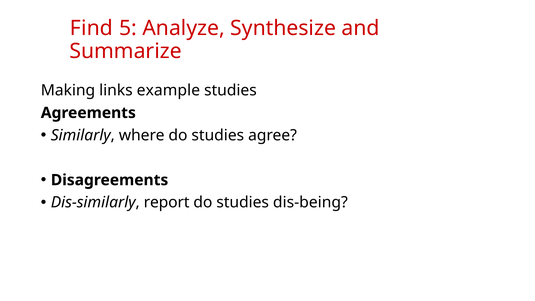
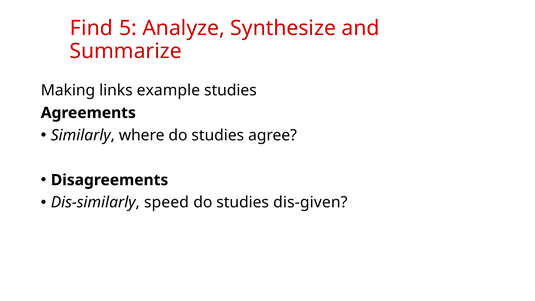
report: report -> speed (166, 202)
dis-being: dis-being -> dis-given (310, 202)
